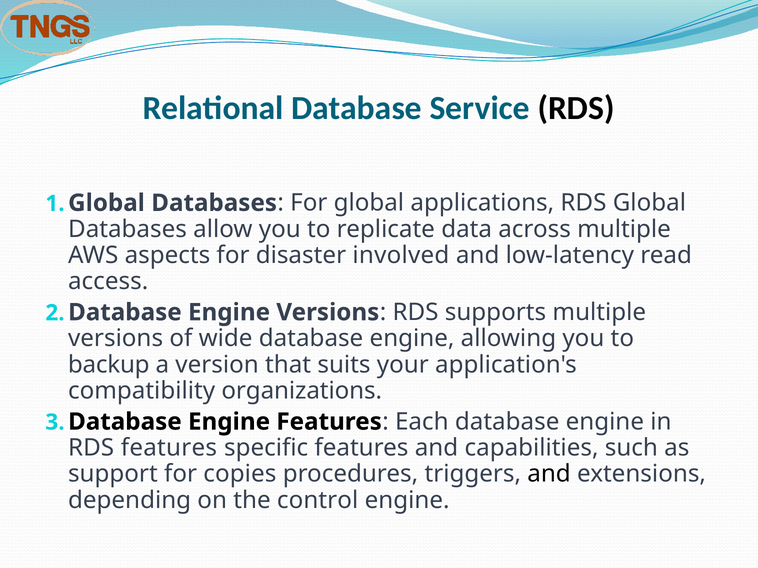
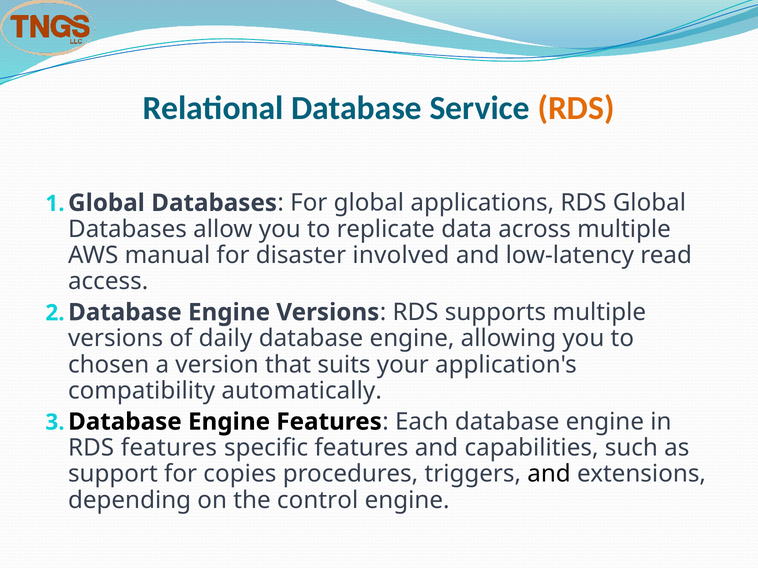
RDS colour: black -> orange (576, 108)
aspects: aspects -> manual (167, 255)
wide: wide -> daily (226, 339)
backup: backup -> chosen (109, 365)
organizations: organizations -> automatically (302, 391)
